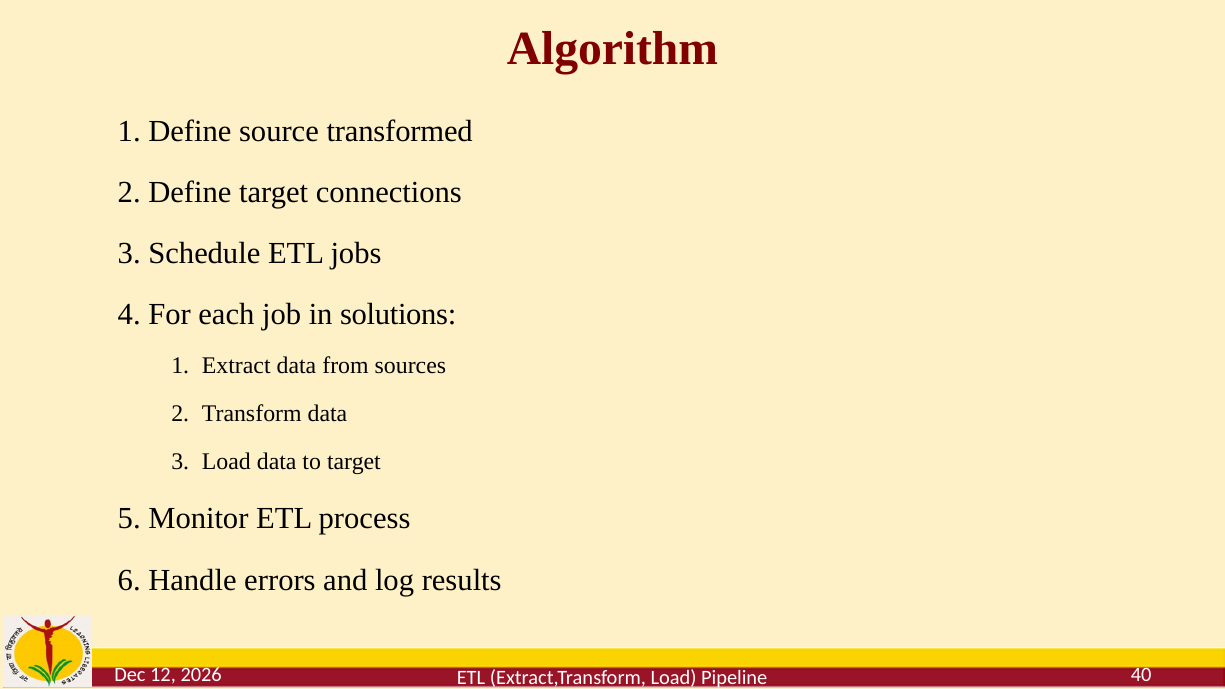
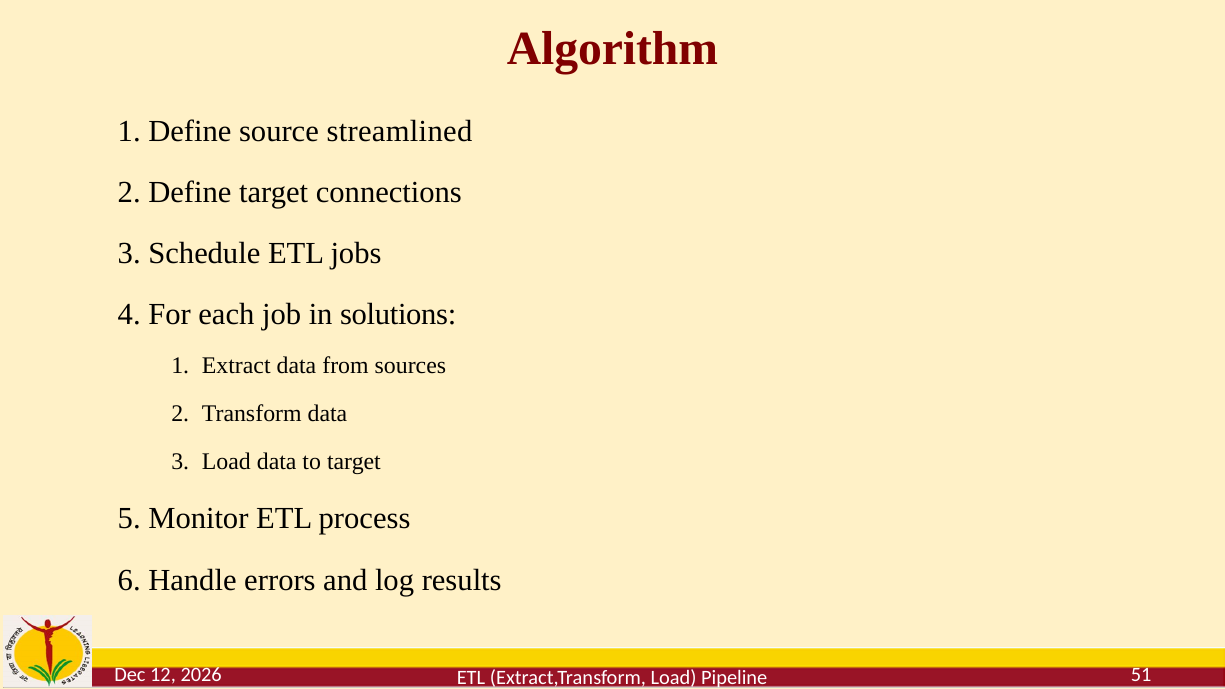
transformed: transformed -> streamlined (399, 131)
40: 40 -> 51 (1141, 675)
